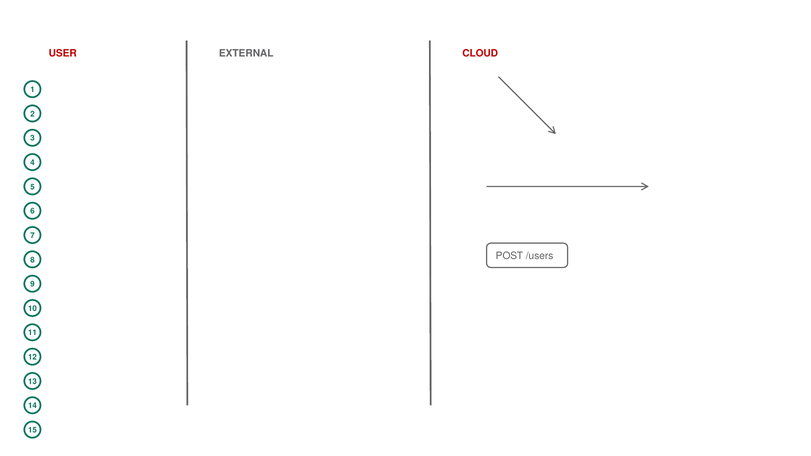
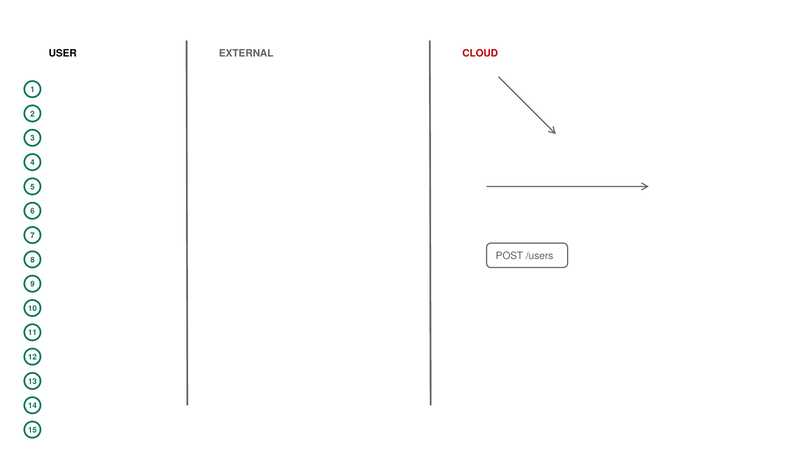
USER colour: red -> black (63, 53)
